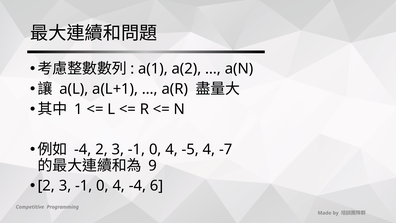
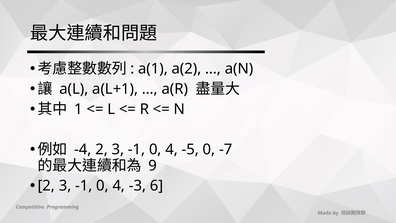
-5 4: 4 -> 0 (209, 149)
4 -4: -4 -> -3 (137, 186)
